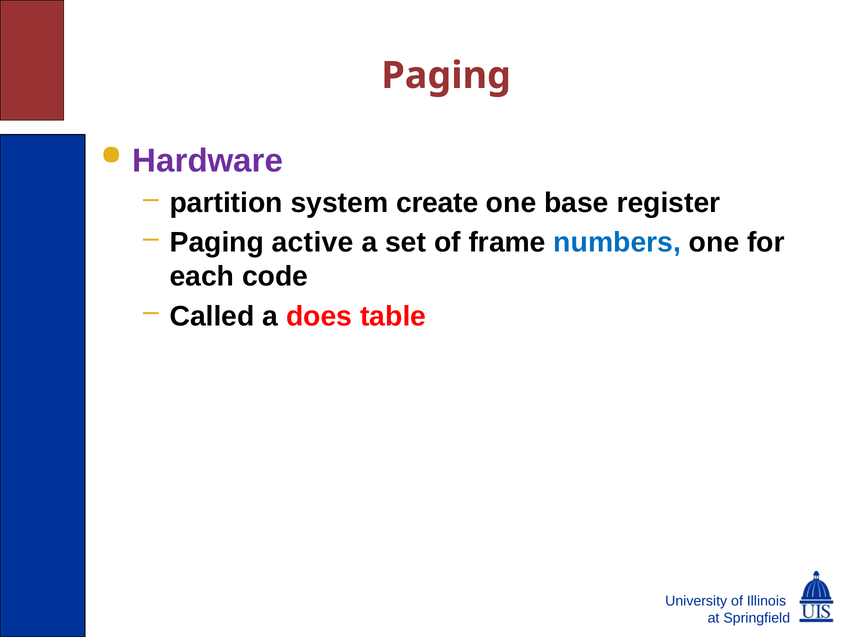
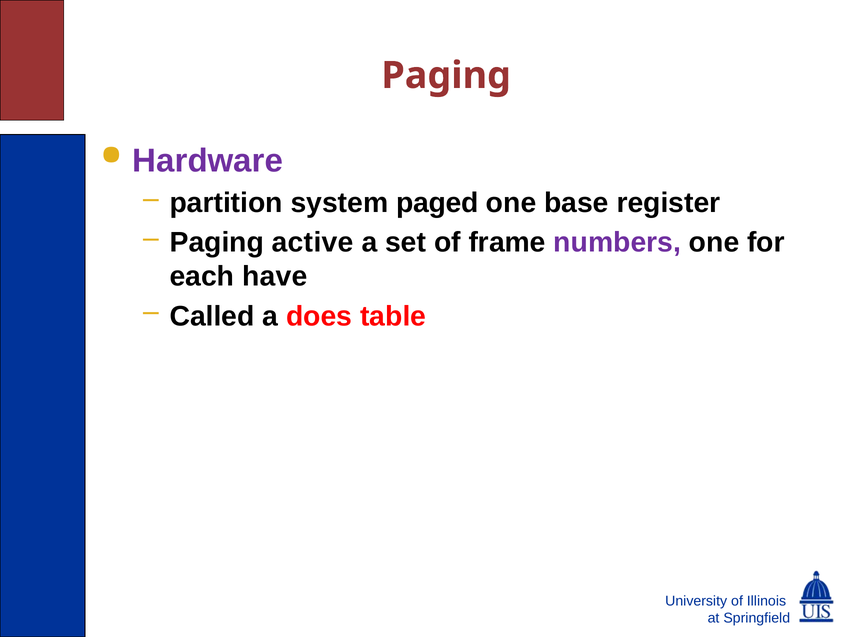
create: create -> paged (437, 203)
numbers colour: blue -> purple (617, 243)
code: code -> have (275, 277)
